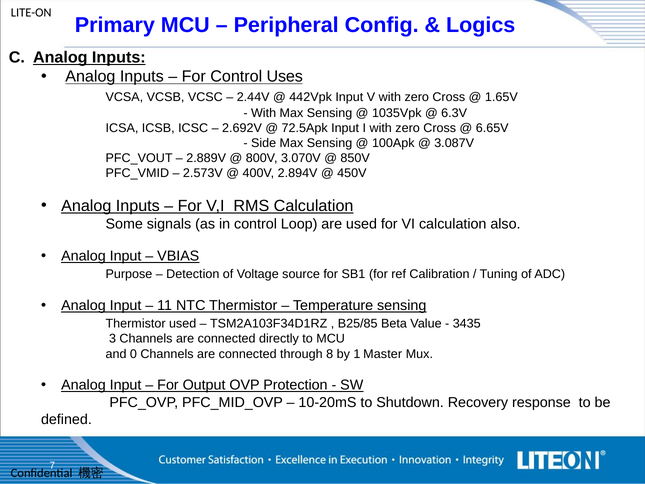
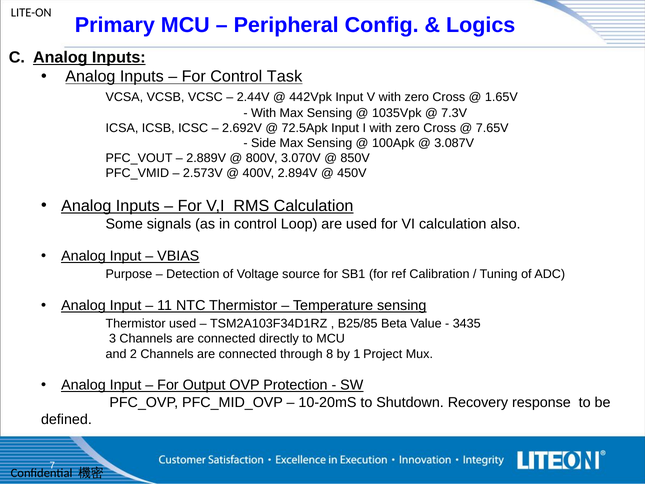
Uses: Uses -> Task (285, 77)
6.3V: 6.3V -> 7.3V (454, 113)
6.65V: 6.65V -> 7.65V (492, 128)
0: 0 -> 2 (133, 354)
Master: Master -> Project (383, 354)
